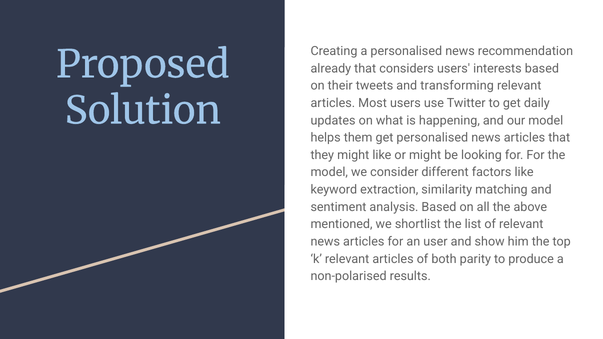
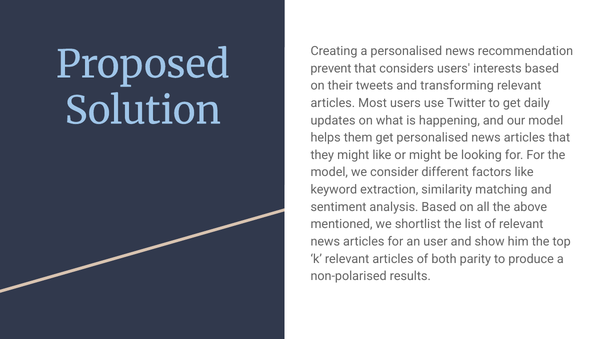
already: already -> prevent (331, 68)
